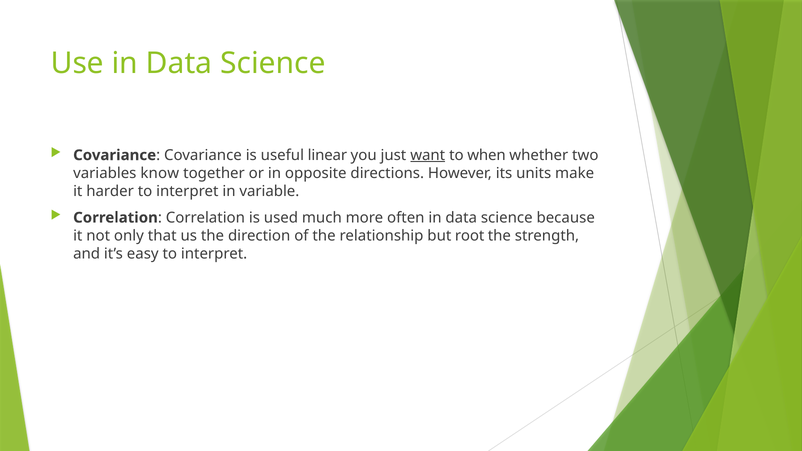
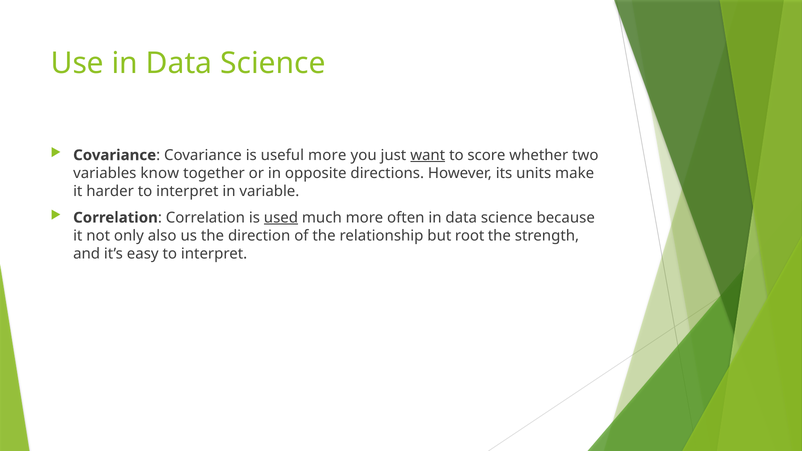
useful linear: linear -> more (327, 155)
when: when -> score (486, 155)
used underline: none -> present (281, 218)
that: that -> also (162, 236)
